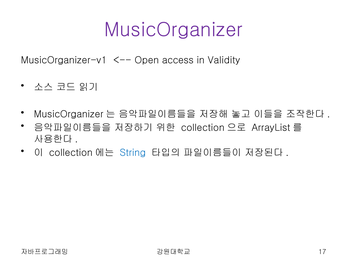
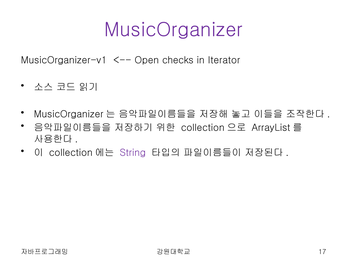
access: access -> checks (178, 60)
Validity: Validity -> Iterator (224, 60)
String colour: blue -> purple (133, 153)
